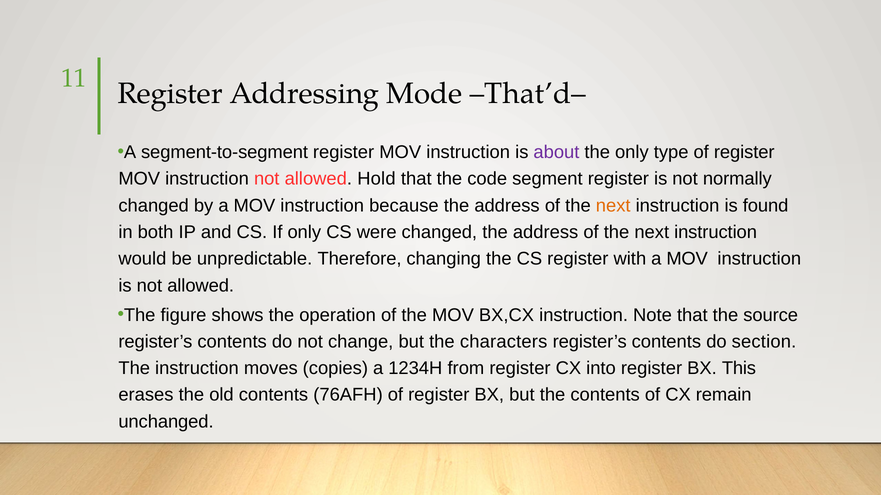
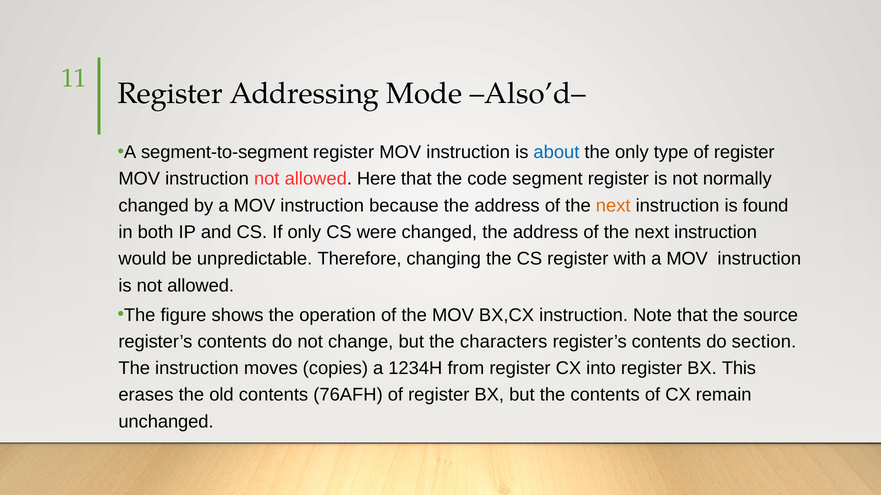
That’d–: That’d– -> Also’d– (528, 94)
about colour: purple -> blue (556, 152)
Hold: Hold -> Here (377, 179)
